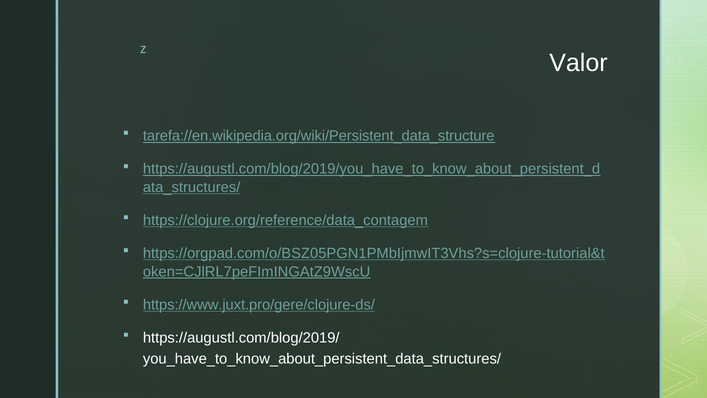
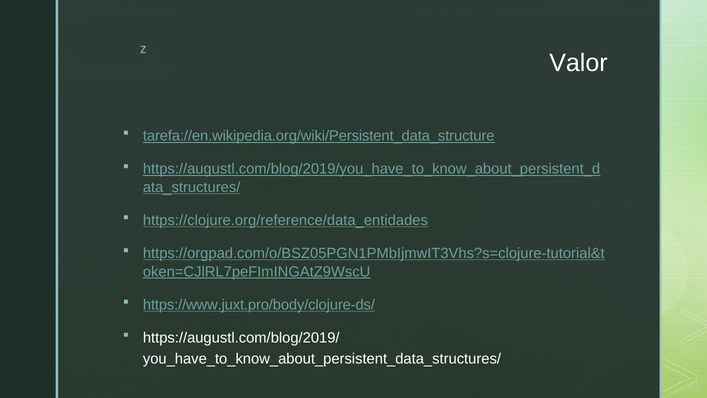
https://clojure.org/reference/data_contagem: https://clojure.org/reference/data_contagem -> https://clojure.org/reference/data_entidades (285, 220)
https://www.juxt.pro/gere/clojure-ds/: https://www.juxt.pro/gere/clojure-ds/ -> https://www.juxt.pro/body/clojure-ds/ (259, 304)
